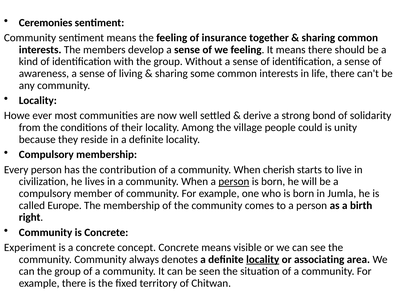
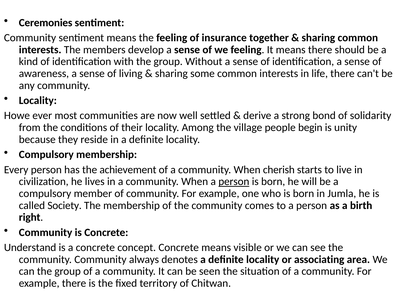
could: could -> begin (310, 127)
contribution: contribution -> achievement (128, 169)
Europe: Europe -> Society (65, 205)
Experiment: Experiment -> Understand (30, 247)
locality underline: present -> none (263, 259)
